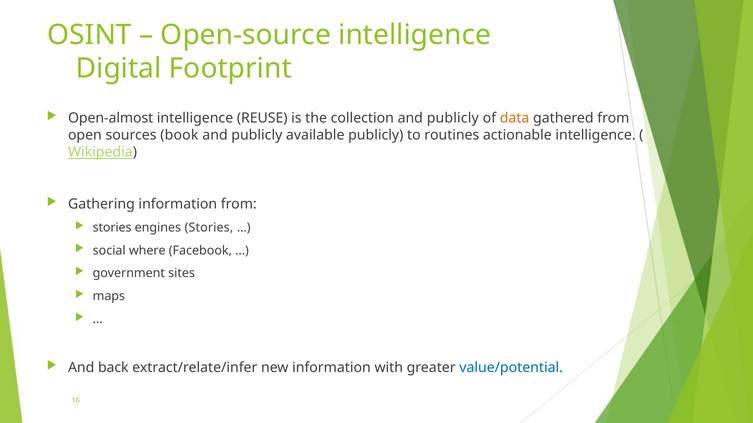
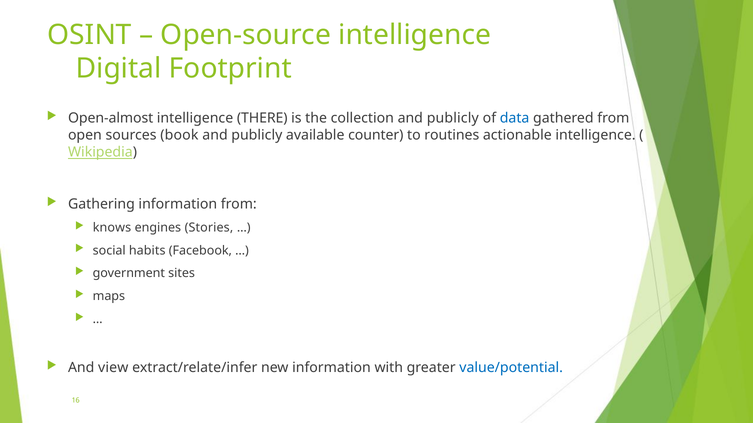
REUSE: REUSE -> THERE (262, 118)
data colour: orange -> blue (515, 118)
available publicly: publicly -> counter (376, 135)
stories: stories -> knows (112, 228)
where: where -> habits (147, 251)
back: back -> view (113, 368)
